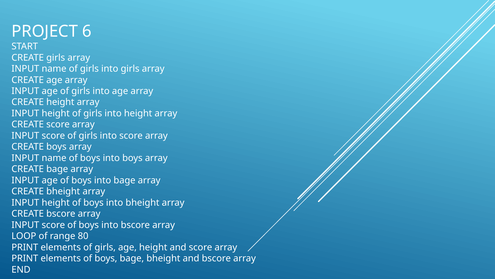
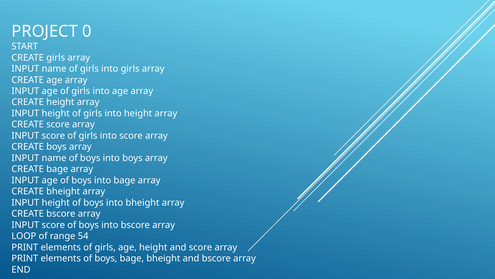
6: 6 -> 0 (87, 31)
80: 80 -> 54 (83, 236)
